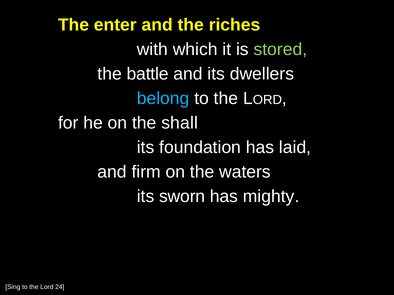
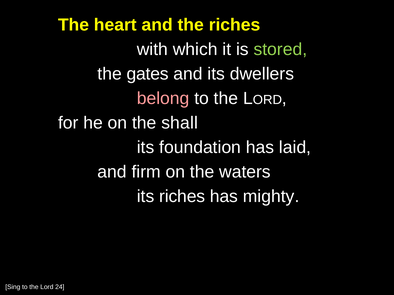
enter: enter -> heart (115, 25)
battle: battle -> gates (148, 74)
belong colour: light blue -> pink (163, 98)
its sworn: sworn -> riches (182, 197)
